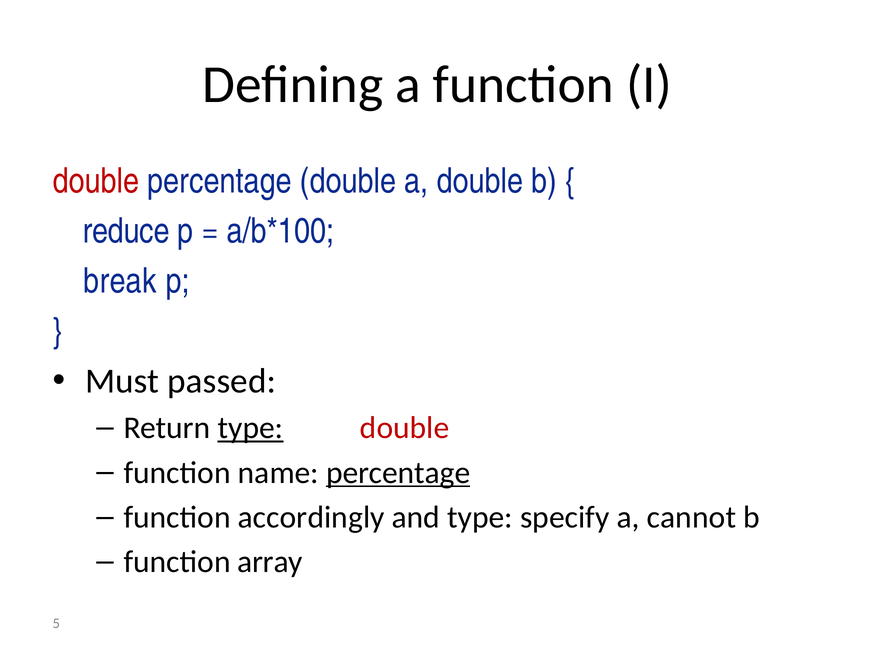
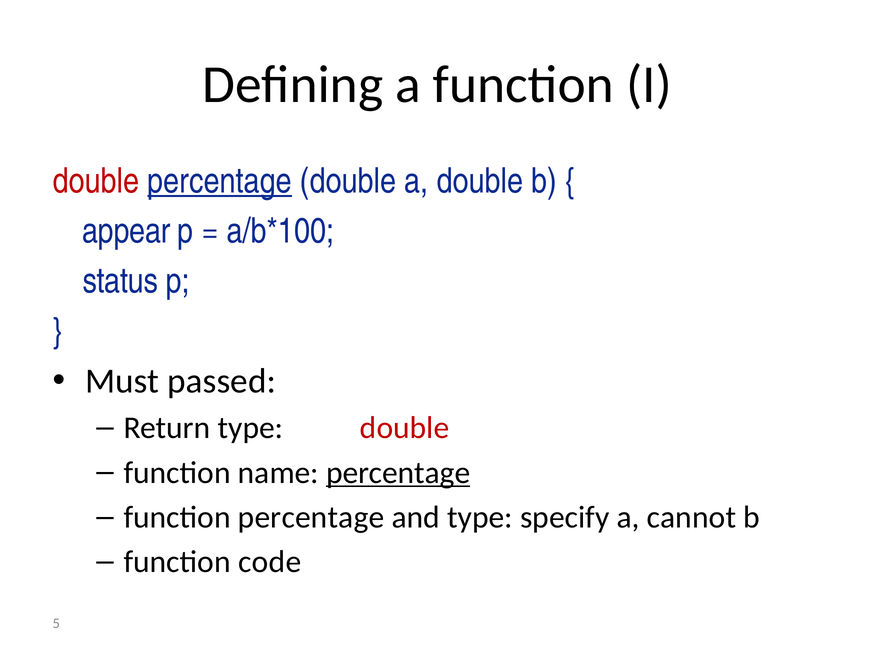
percentage underline: none -> present (220, 181)
reduce: reduce -> appear (126, 231)
break: break -> status (120, 281)
type underline: present -> none (250, 428)
function accordingly: accordingly -> percentage (311, 518)
array: array -> code (270, 562)
